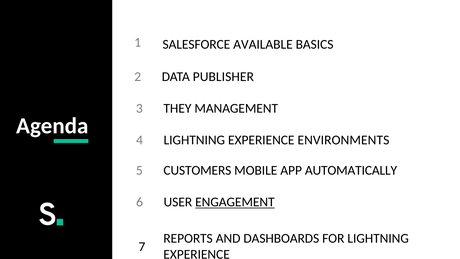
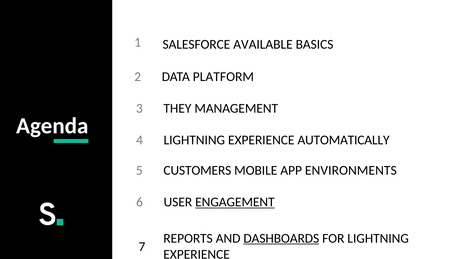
PUBLISHER: PUBLISHER -> PLATFORM (223, 77)
ENVIRONMENTS: ENVIRONMENTS -> AUTOMATICALLY (344, 140)
AUTOMATICALLY: AUTOMATICALLY -> ENVIRONMENTS (351, 170)
DASHBOARDS underline: none -> present (281, 238)
